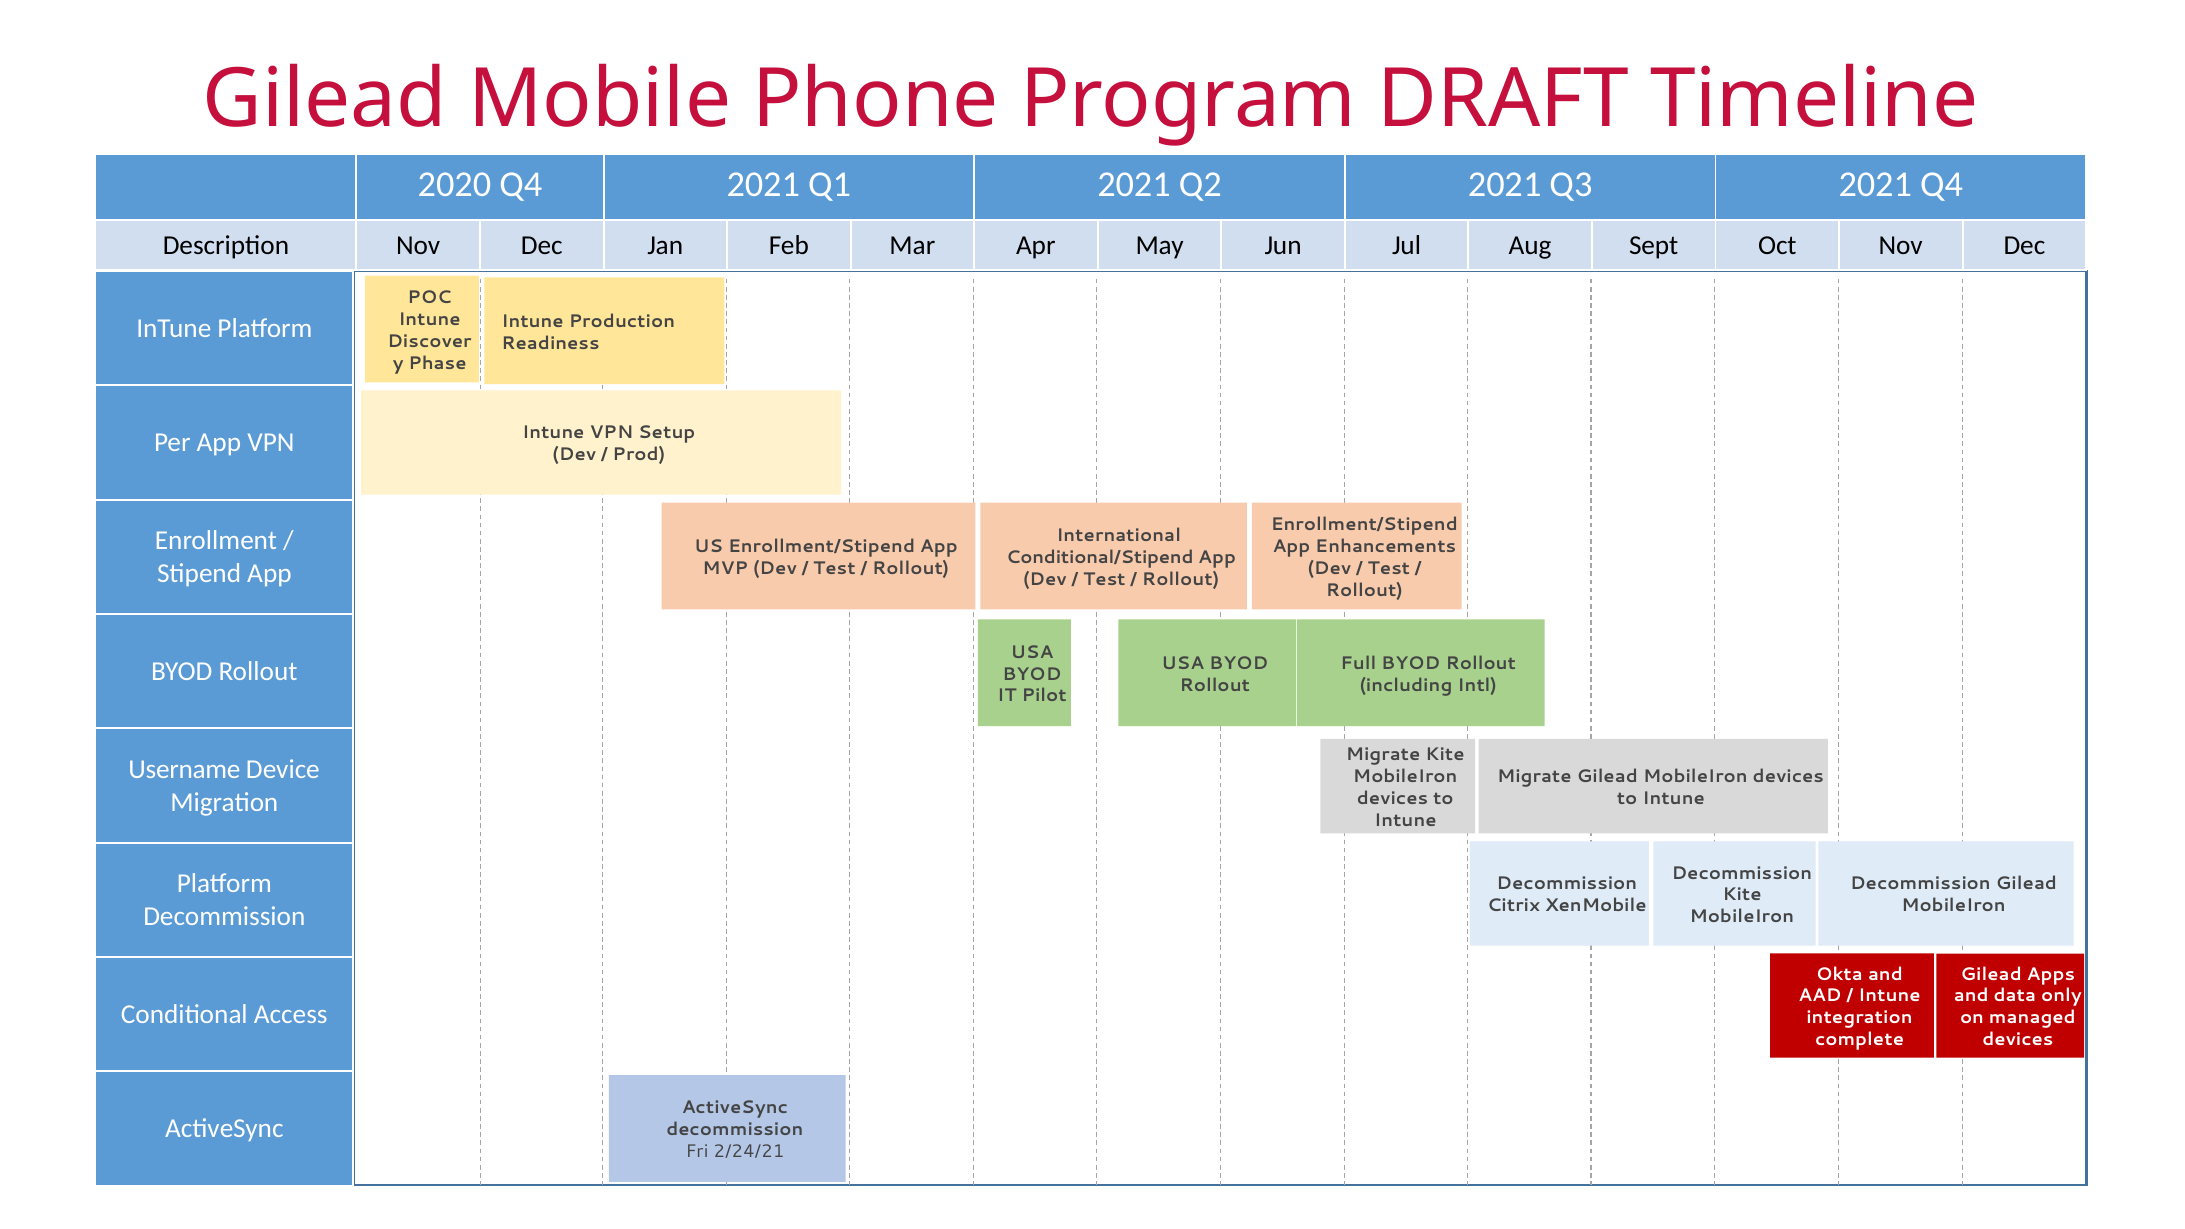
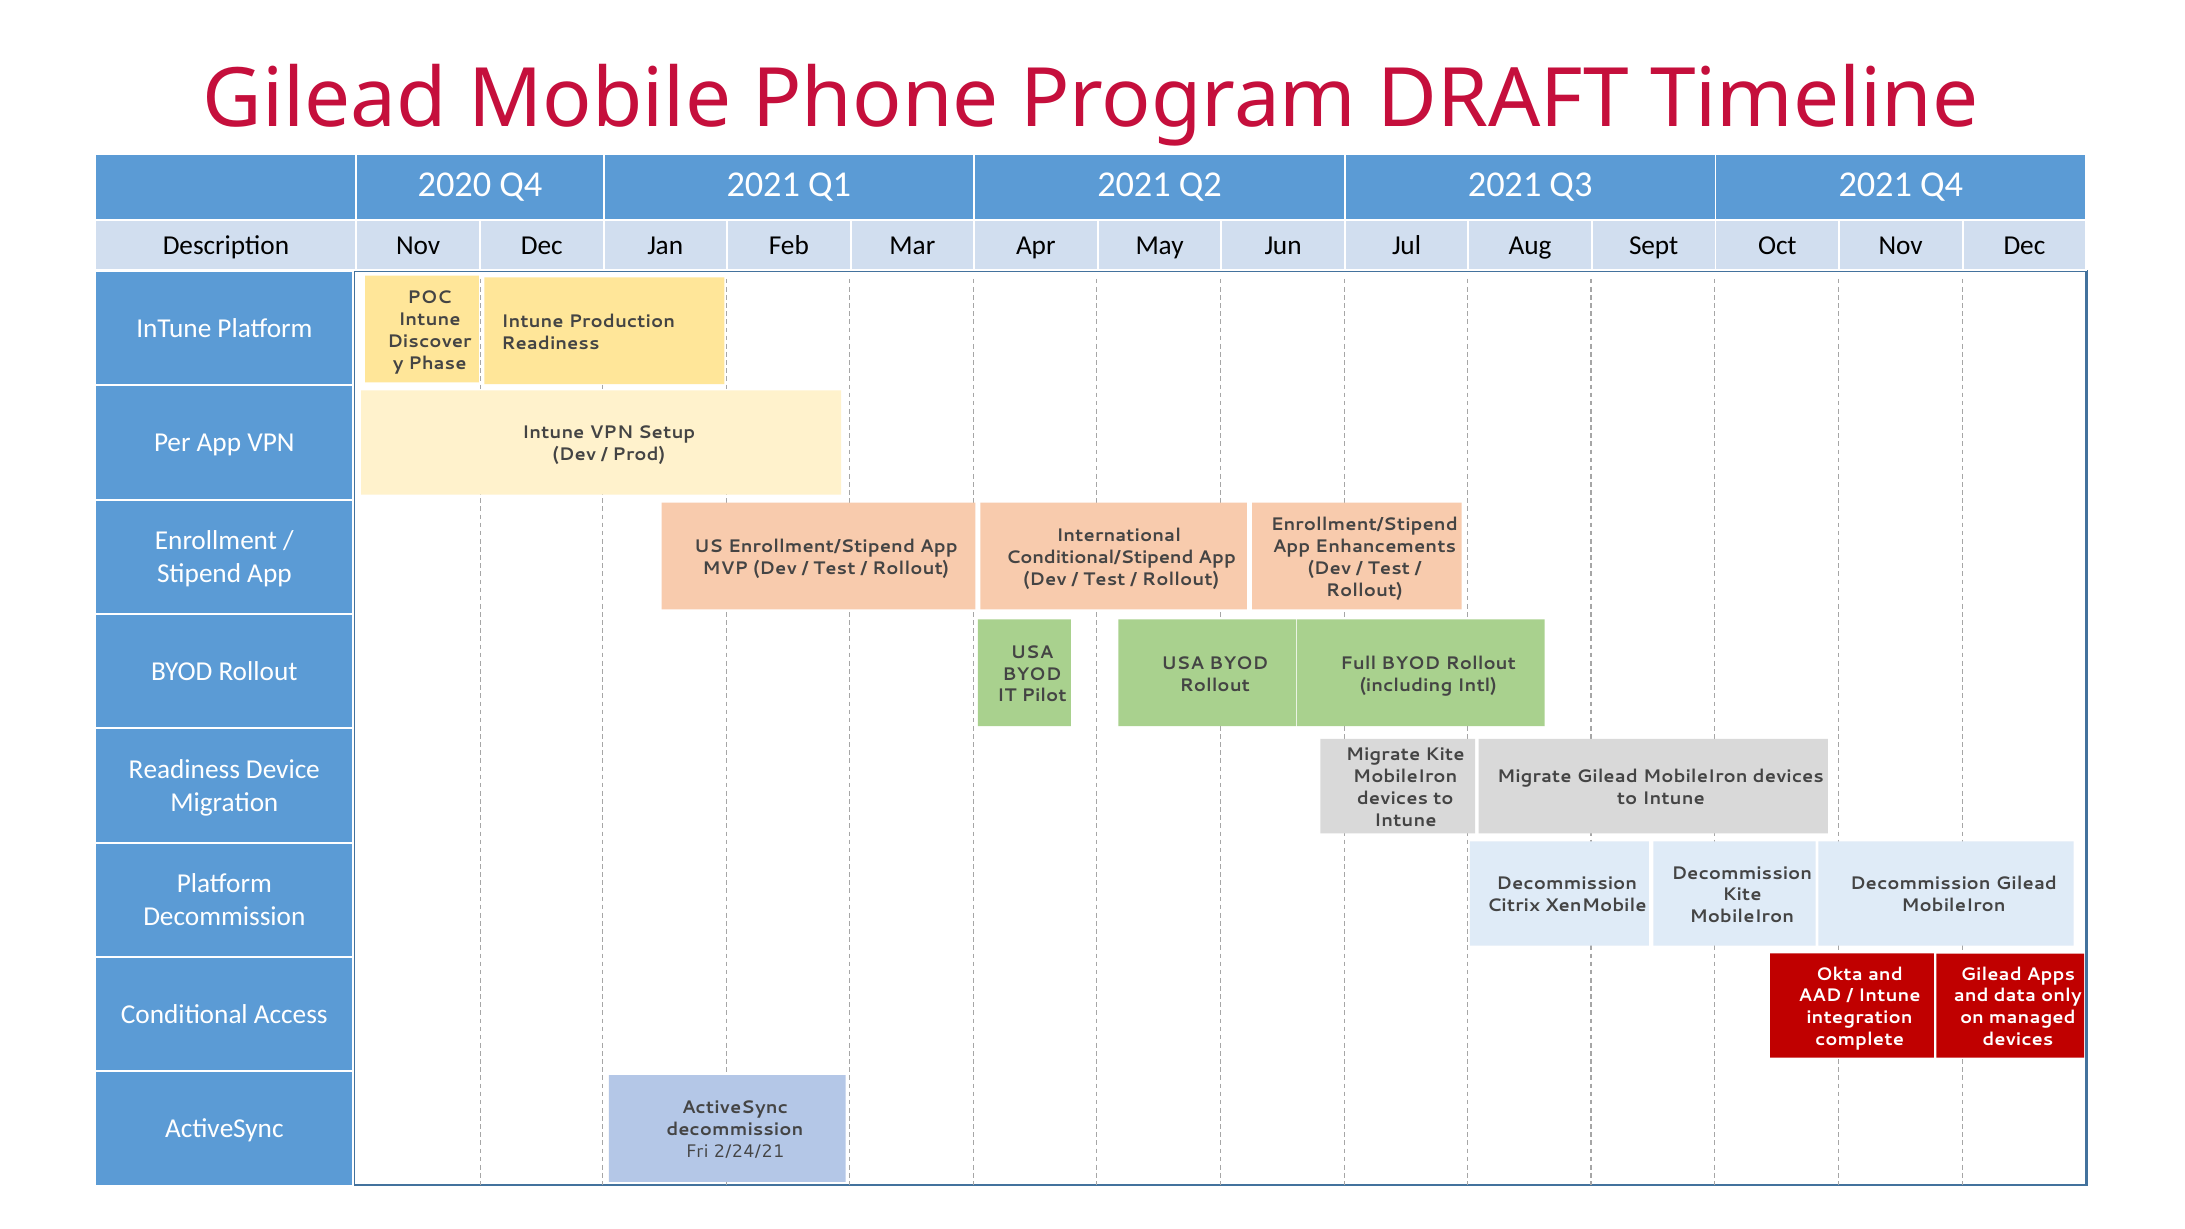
Username: Username -> Readiness (184, 769)
